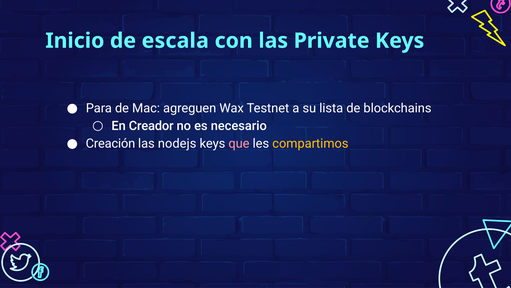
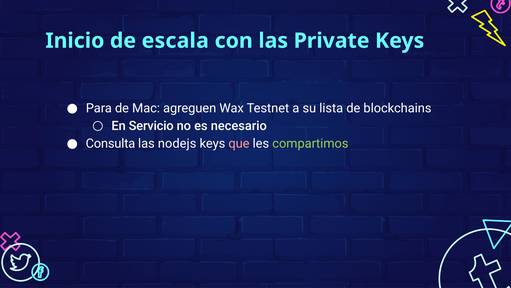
Creador: Creador -> Servicio (151, 126)
Creación: Creación -> Consulta (110, 143)
compartimos colour: yellow -> light green (310, 143)
